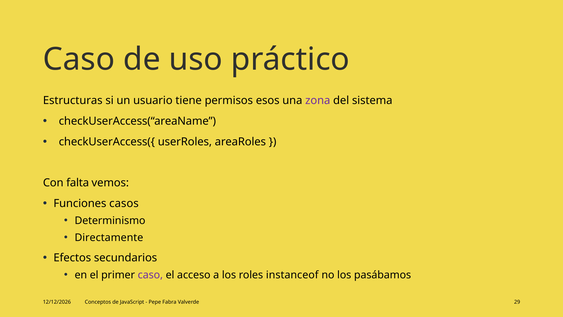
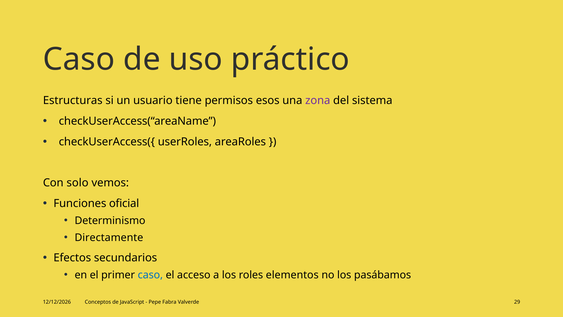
falta: falta -> solo (78, 183)
casos: casos -> oficial (124, 203)
caso colour: purple -> blue (150, 275)
instanceof: instanceof -> elementos (292, 275)
